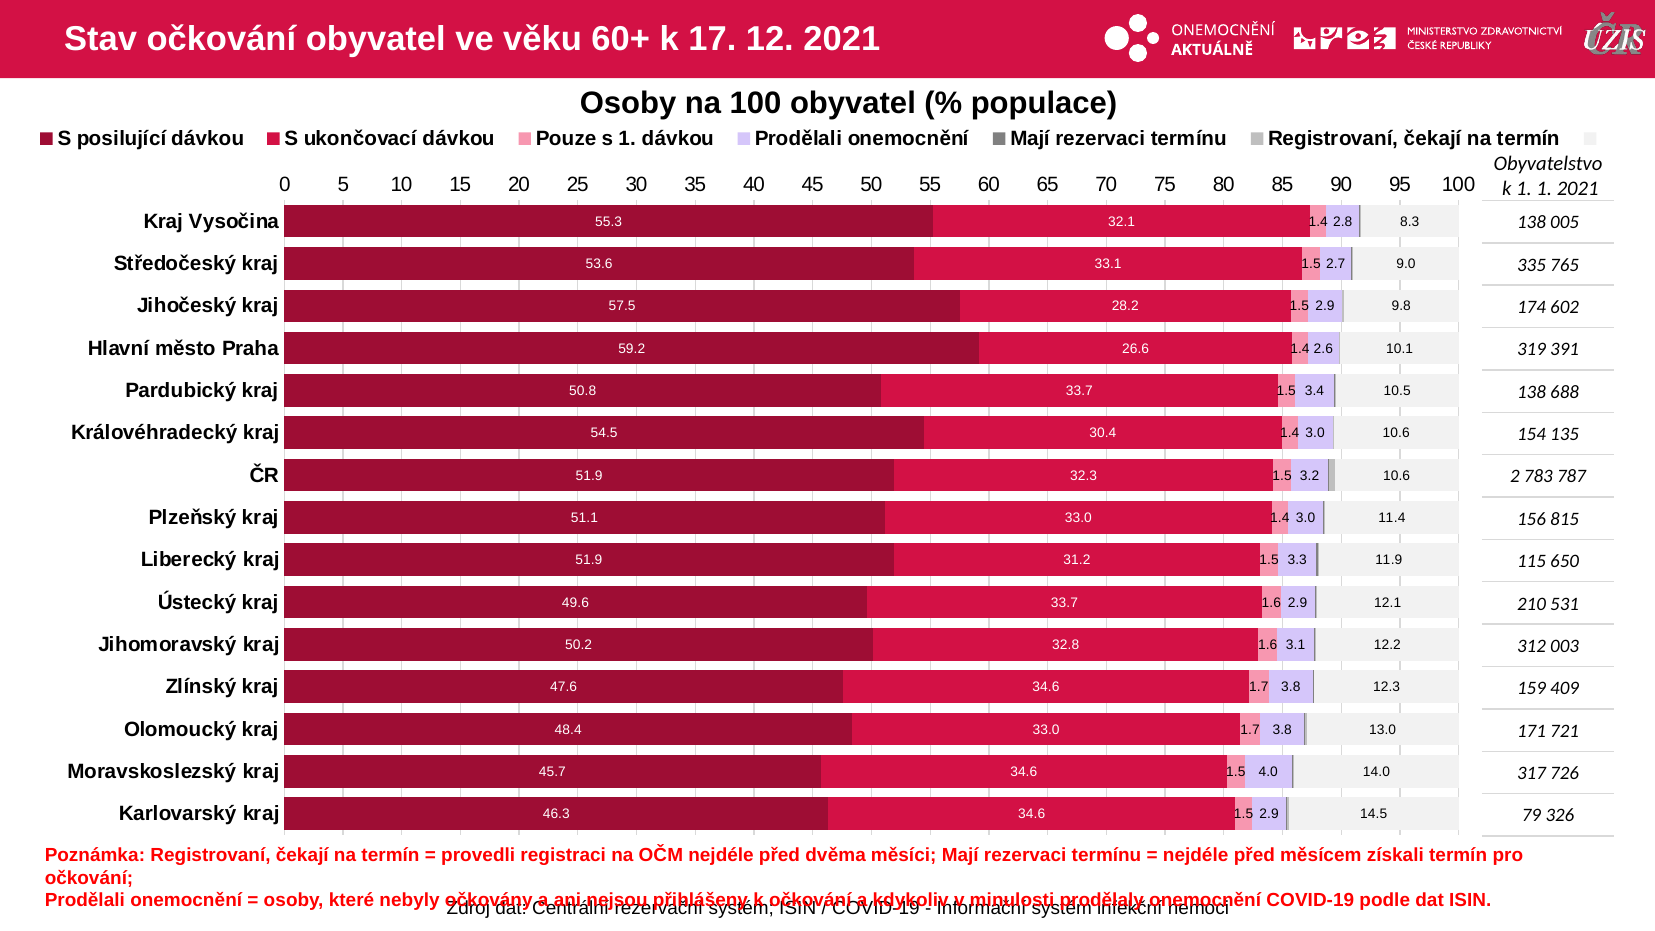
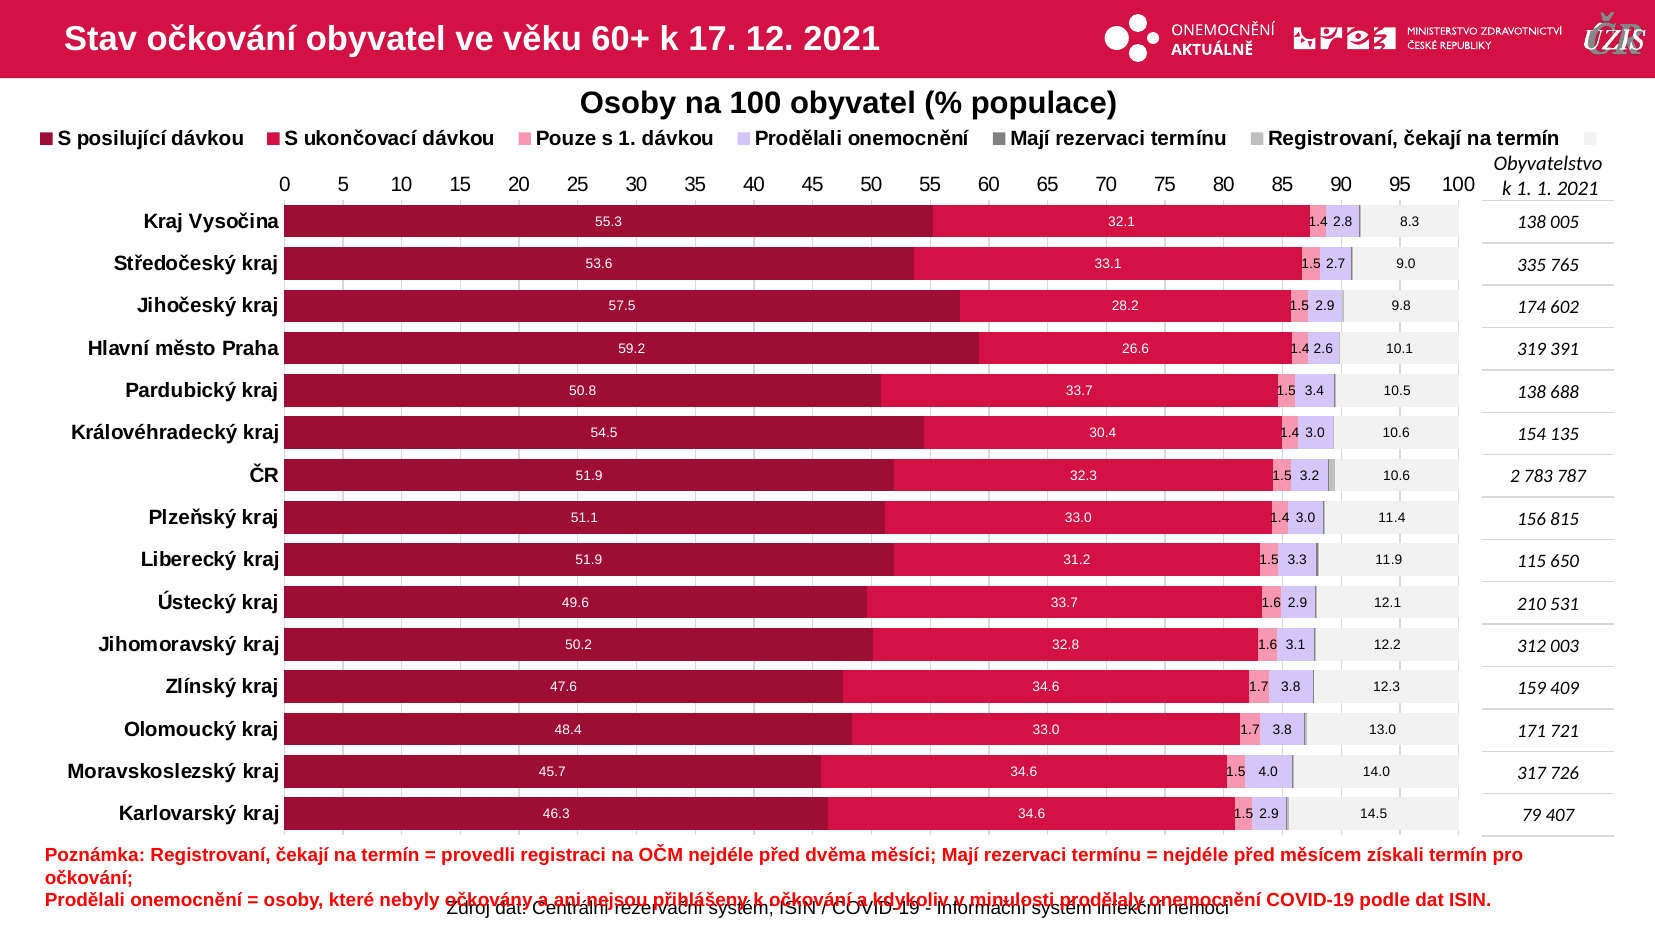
326: 326 -> 407 (1560, 816)
